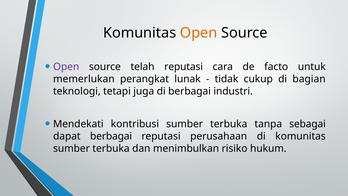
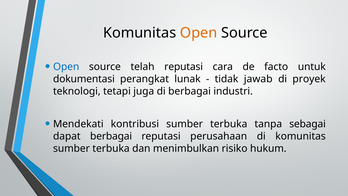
Open colour: purple -> blue (66, 67)
memerlukan: memerlukan -> dokumentasi (84, 79)
cukup: cukup -> jawab (258, 79)
bagian: bagian -> proyek (309, 79)
